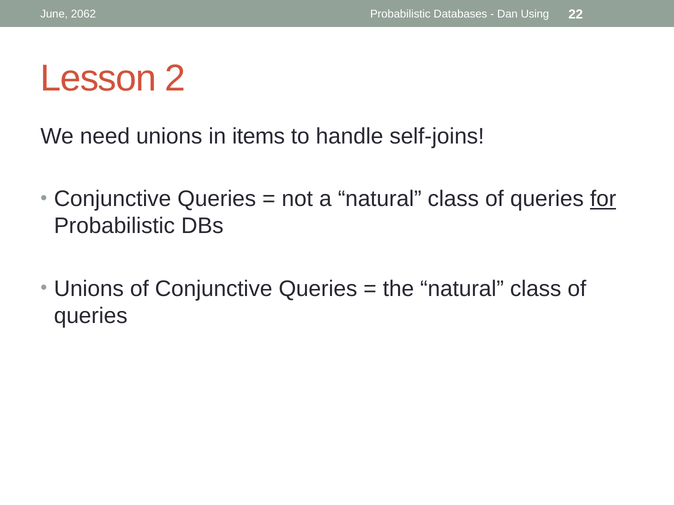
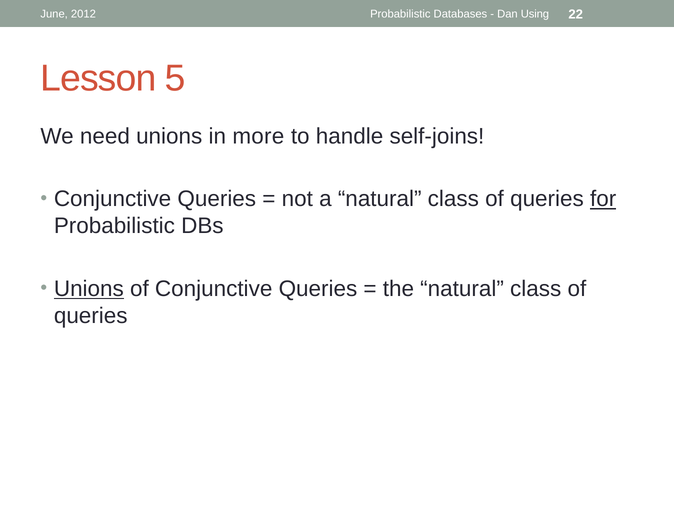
2062: 2062 -> 2012 (83, 14)
2: 2 -> 5 (175, 78)
items: items -> more (258, 136)
Unions underline: none -> present (89, 289)
